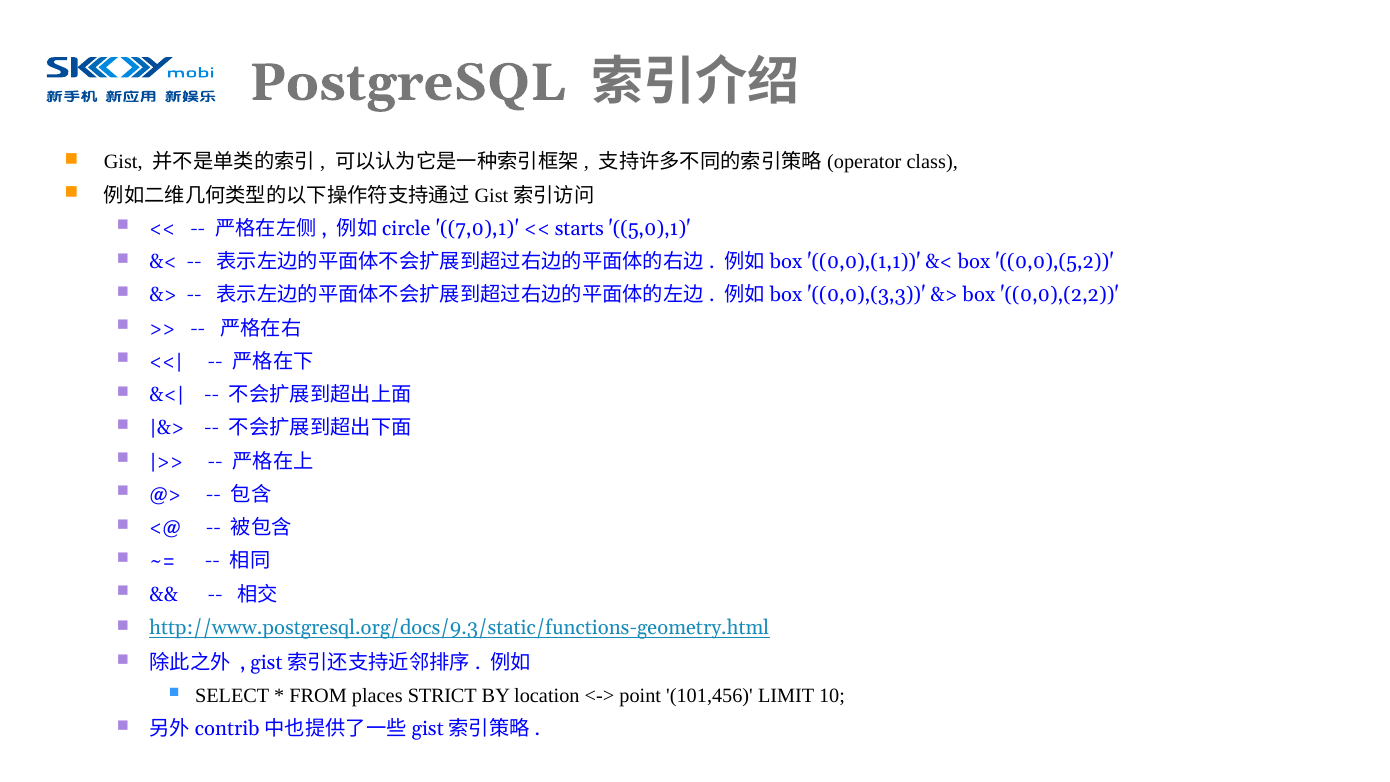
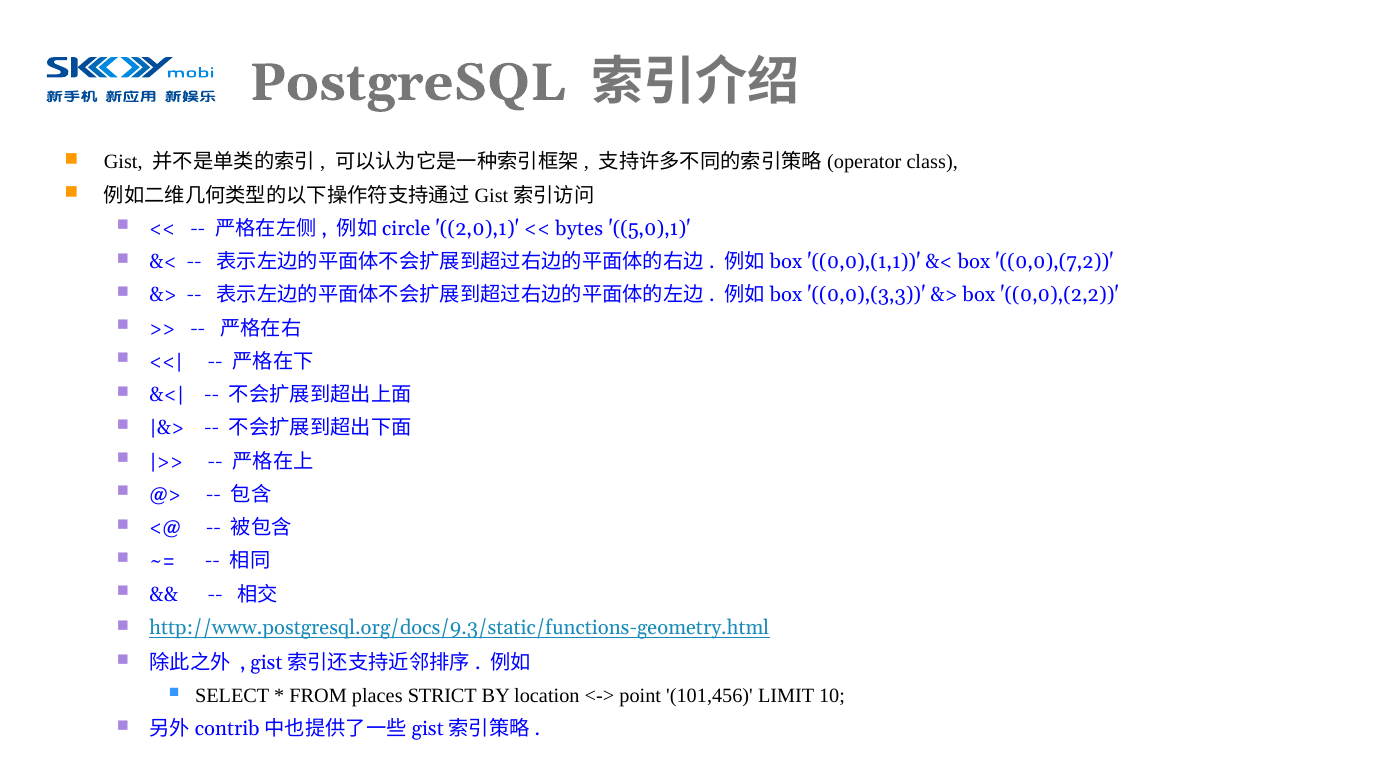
7,0),1: 7,0),1 -> 2,0),1 (477, 229)
starts: starts -> bytes (579, 229)
0,0),(5,2: 0,0),(5,2 -> 0,0),(7,2 (1054, 262)
